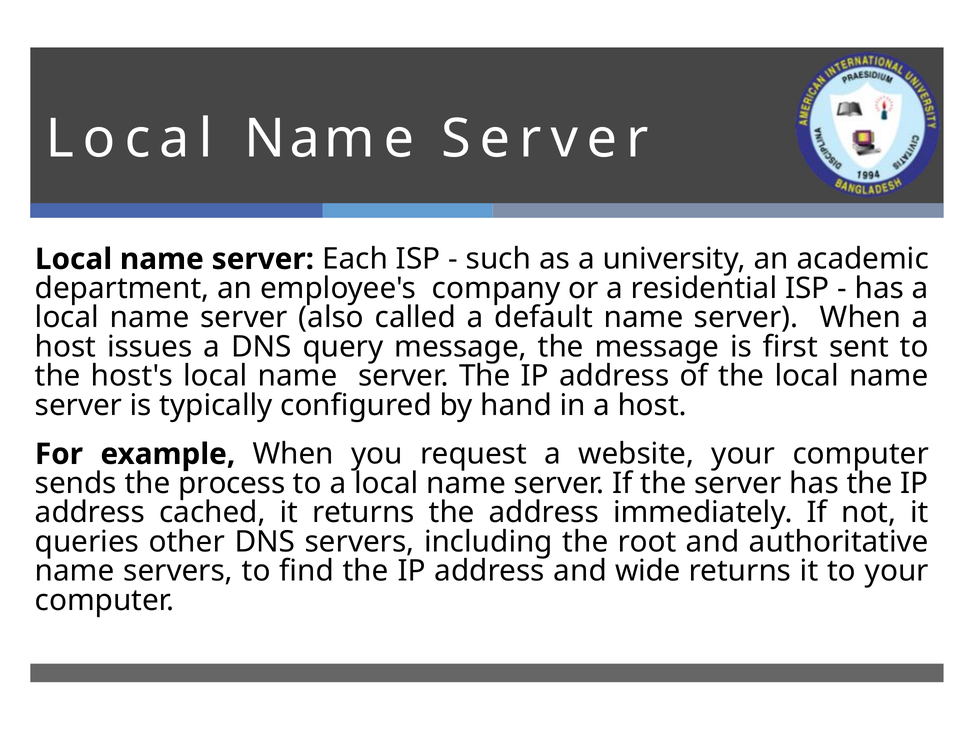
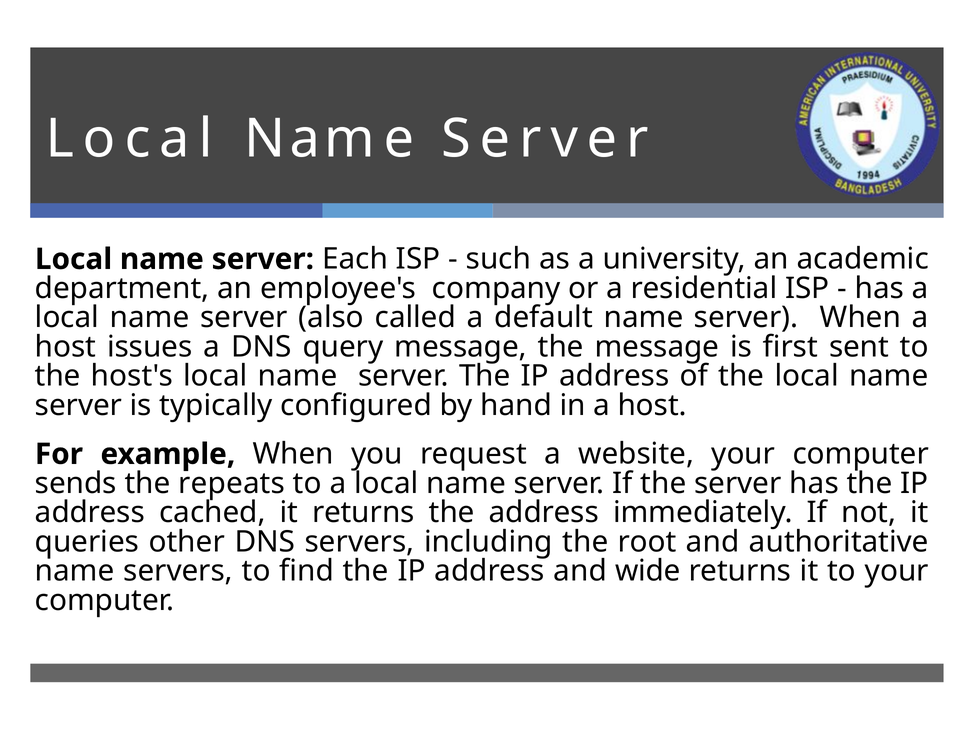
process: process -> repeats (232, 483)
